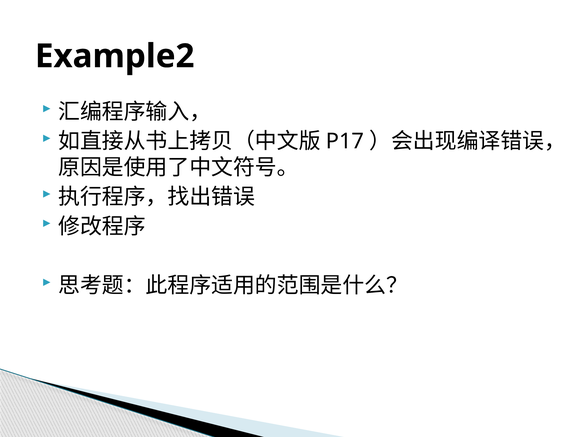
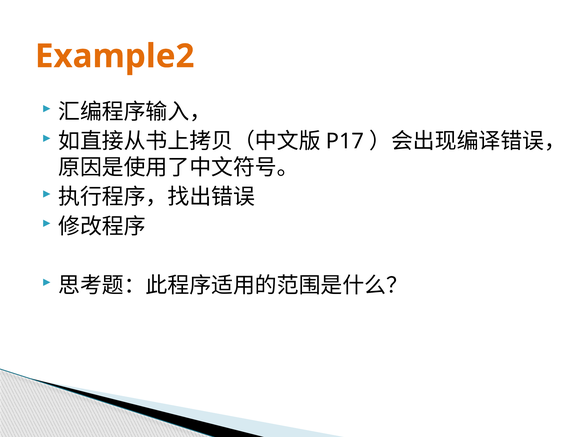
Example2 colour: black -> orange (115, 56)
